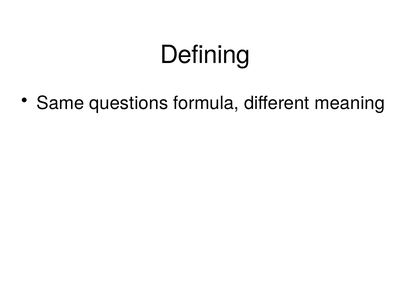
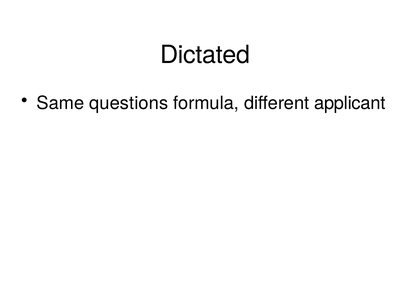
Defining: Defining -> Dictated (205, 55)
meaning: meaning -> applicant (350, 103)
